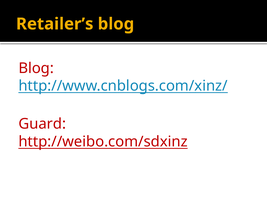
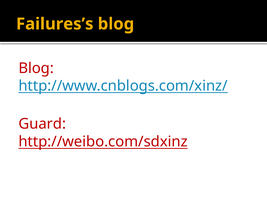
Retailer’s: Retailer’s -> Failures’s (55, 24)
